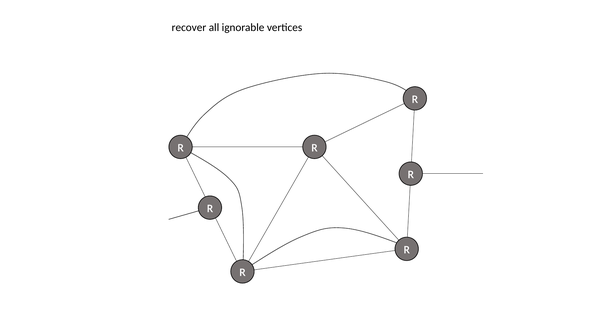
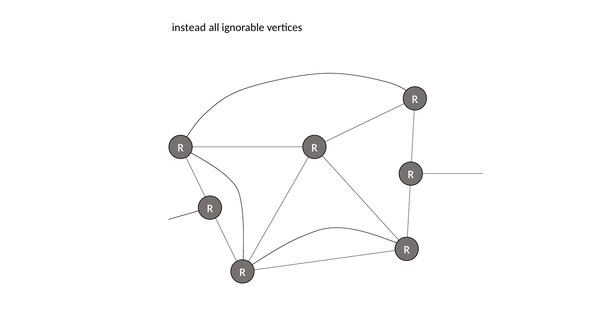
recover: recover -> instead (189, 28)
